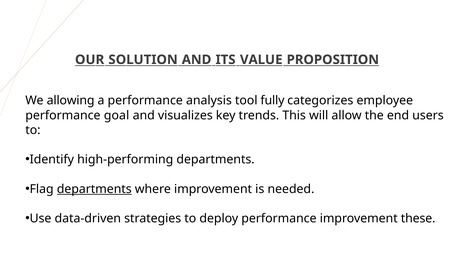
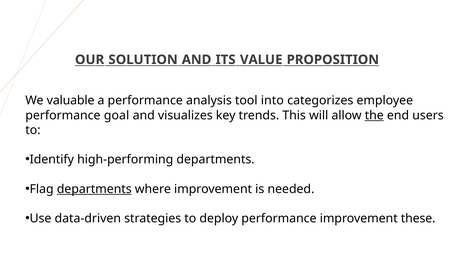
allowing: allowing -> valuable (71, 101)
fully: fully -> into (272, 101)
the underline: none -> present (374, 116)
